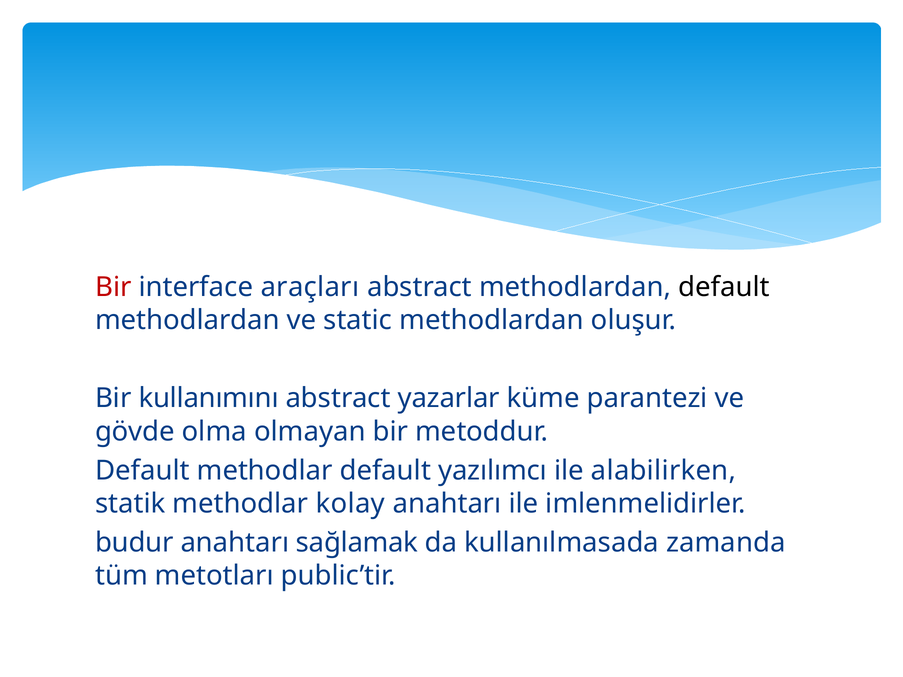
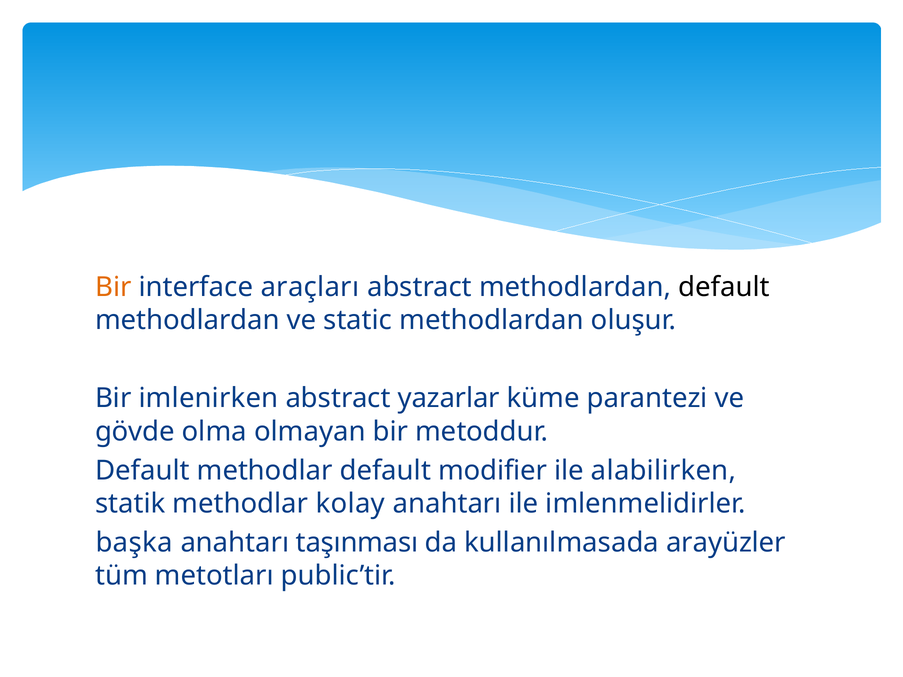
Bir colour: red -> orange (113, 287)
kullanımını: kullanımını -> imlenirken (208, 399)
yazılımcı: yazılımcı -> modifier (493, 471)
budur: budur -> başka (134, 543)
sağlamak: sağlamak -> taşınması (357, 543)
zamanda: zamanda -> arayüzler (726, 543)
